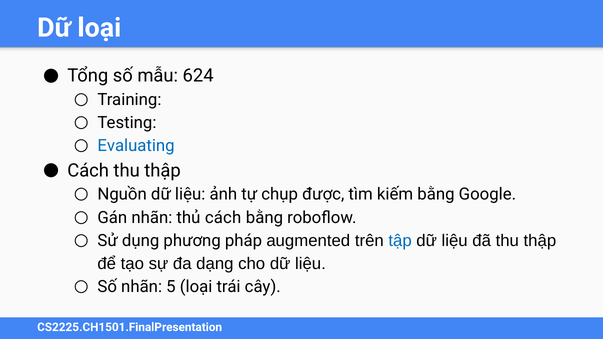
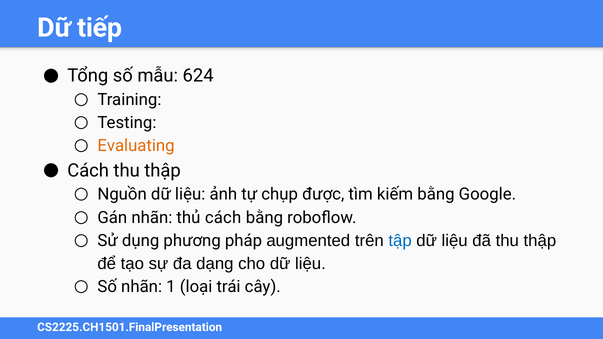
Dữ loại: loại -> tiếp (99, 28)
Evaluating colour: blue -> orange (136, 146)
5: 5 -> 1 (171, 287)
